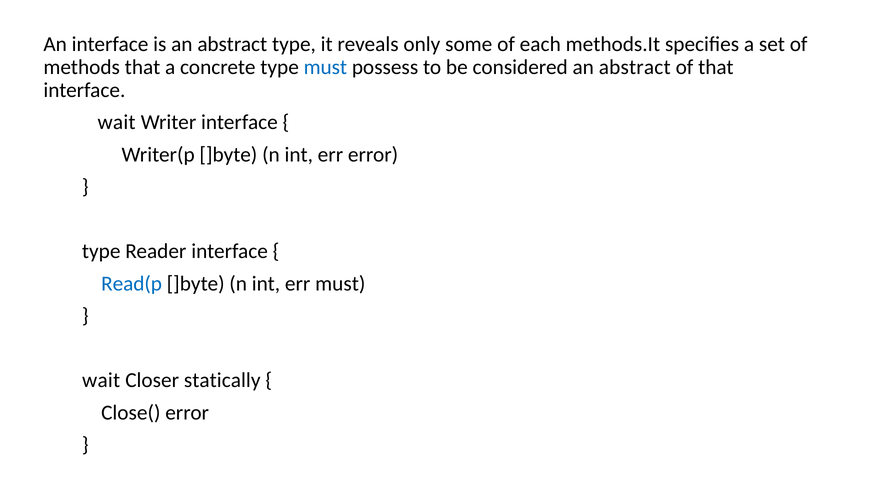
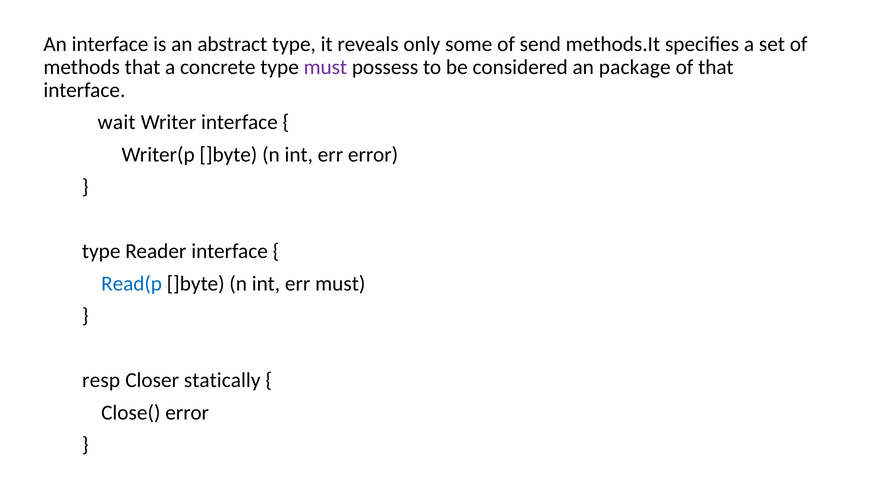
each: each -> send (540, 44)
must colour: blue -> purple (325, 67)
considered an abstract: abstract -> package (635, 67)
wait: wait -> resp (101, 380)
